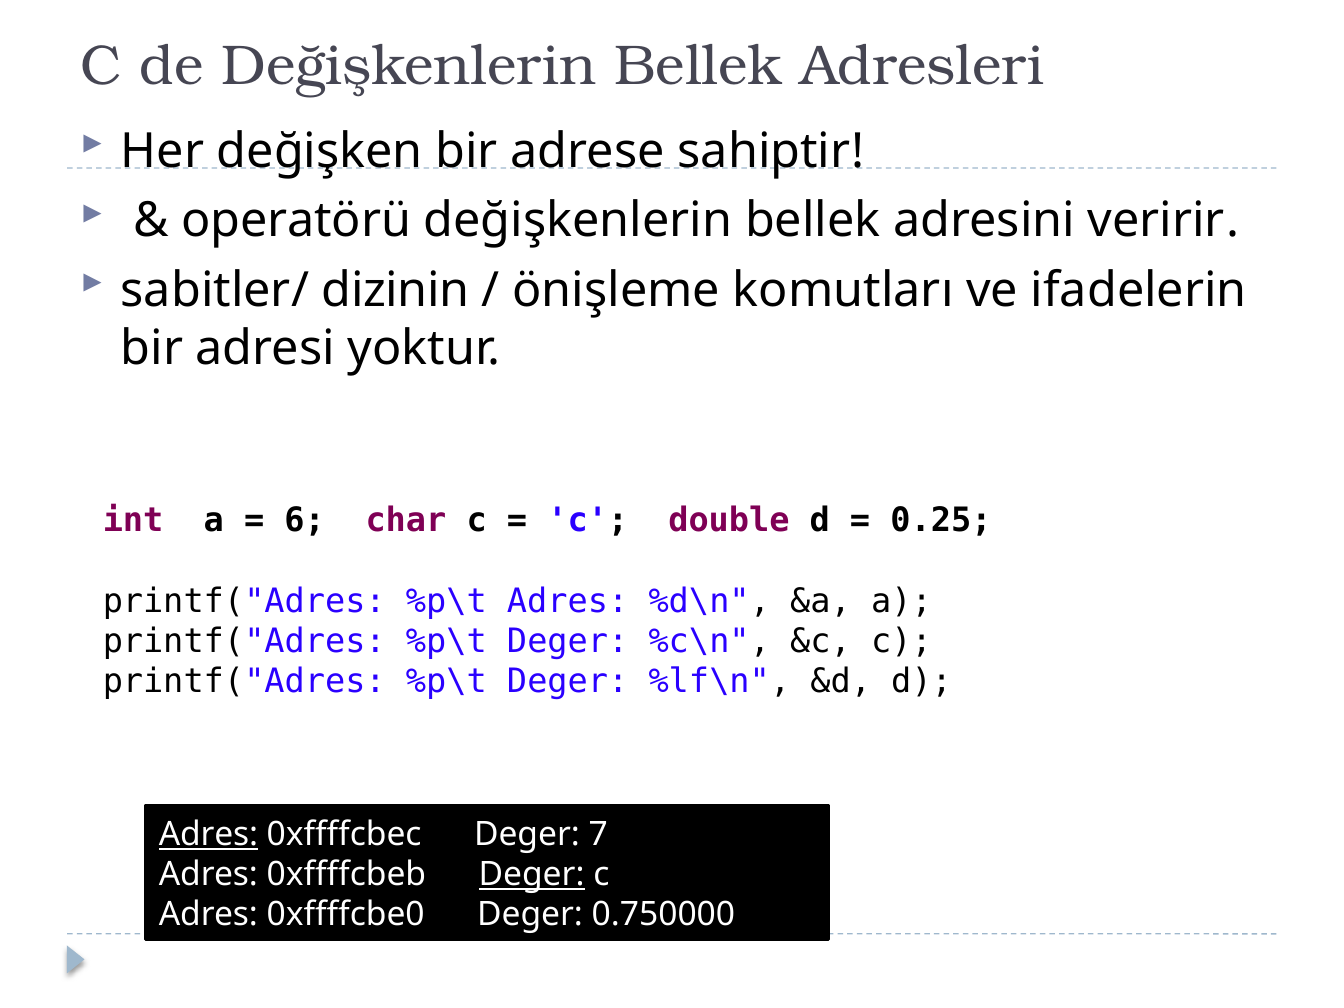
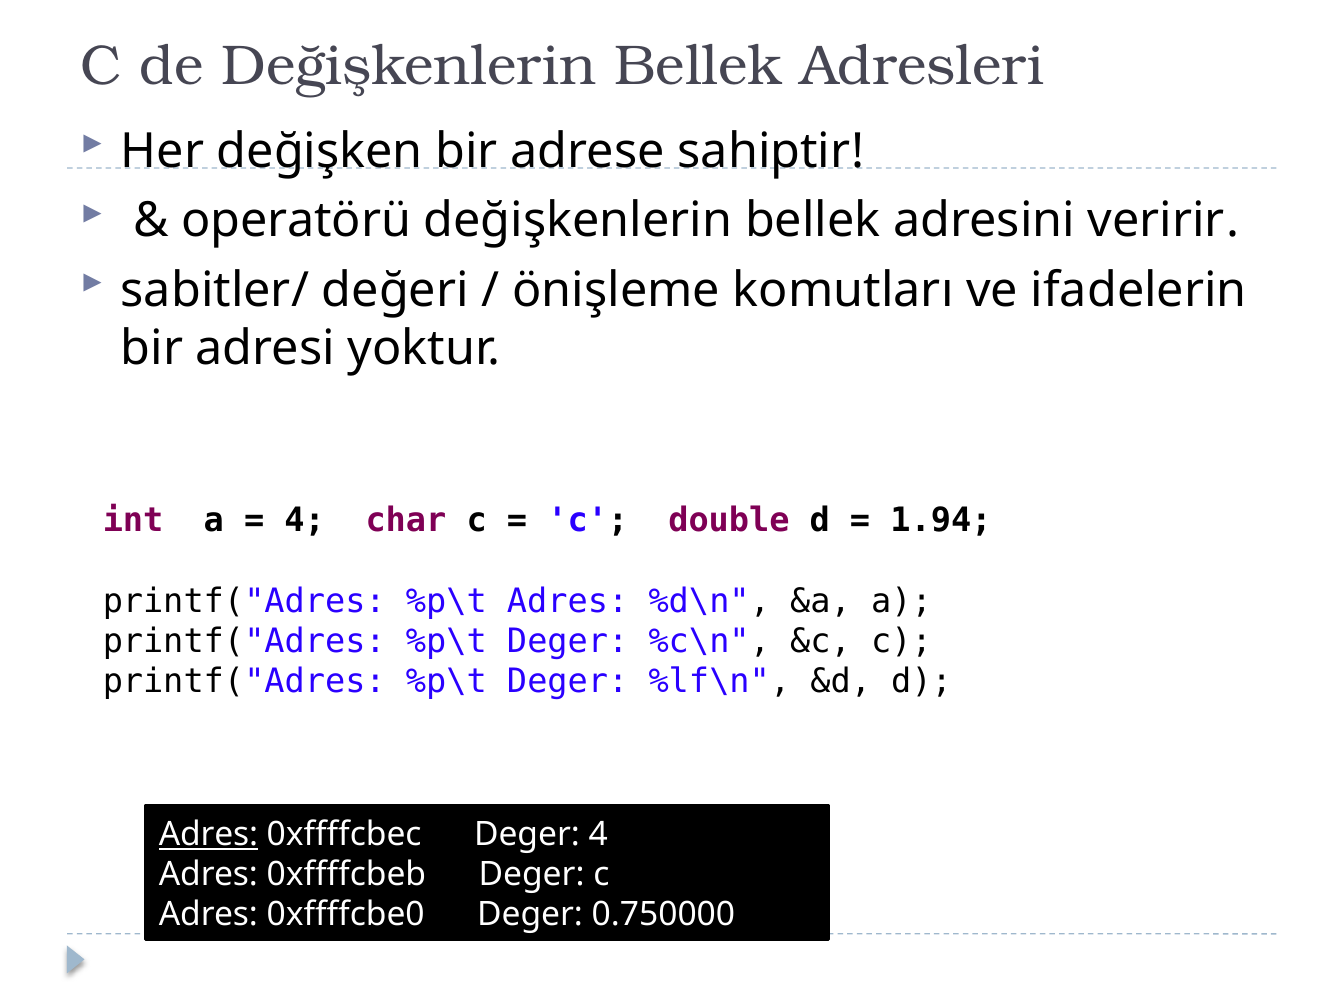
dizinin: dizinin -> değeri (395, 290)
6: 6 -> 4 (305, 521)
0.25: 0.25 -> 1.94 (941, 521)
Deger 7: 7 -> 4 (598, 834)
Deger underline: present -> none (532, 874)
